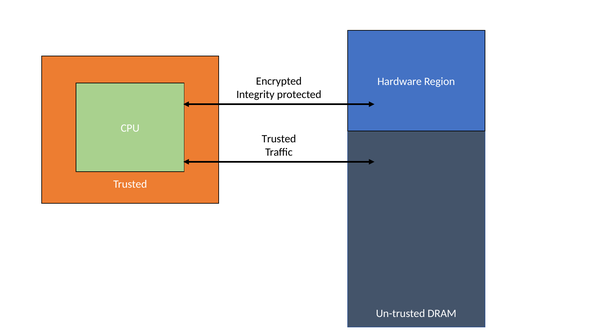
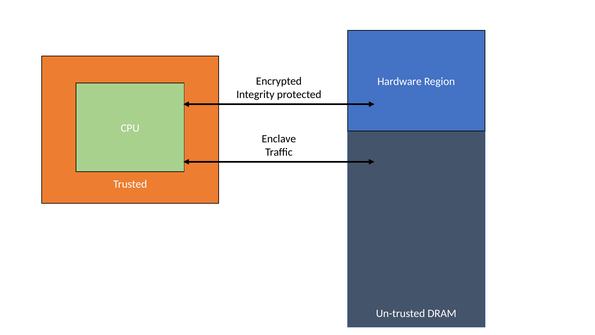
Trusted: Trusted -> Enclave (279, 139)
